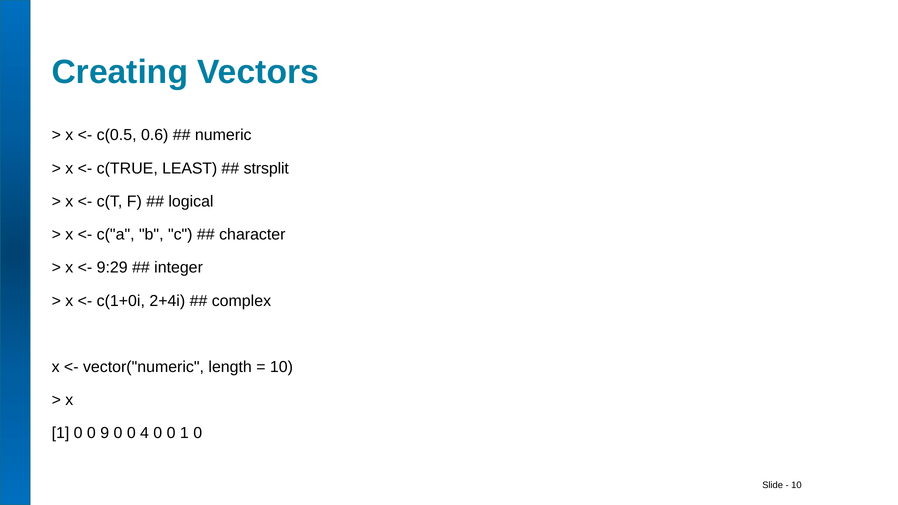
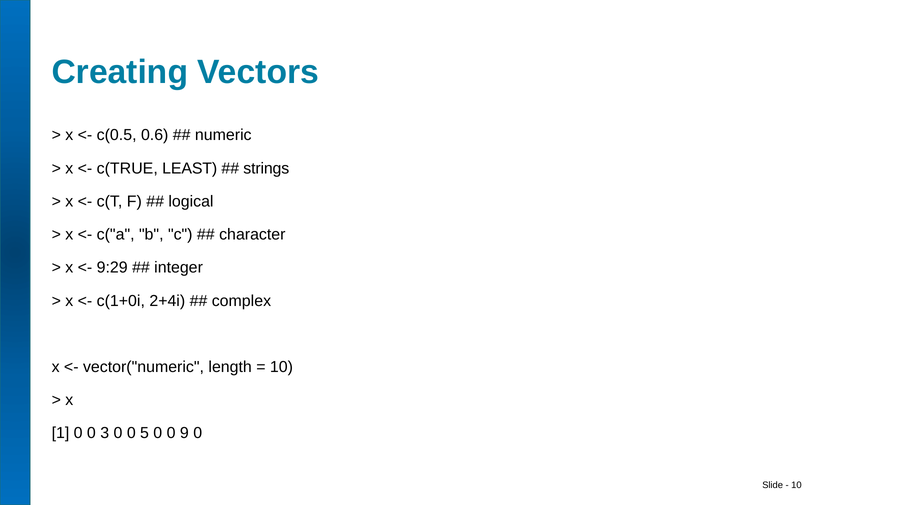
strsplit: strsplit -> strings (266, 168)
9: 9 -> 3 (105, 433)
4: 4 -> 5 (145, 433)
0 1: 1 -> 9 (184, 433)
